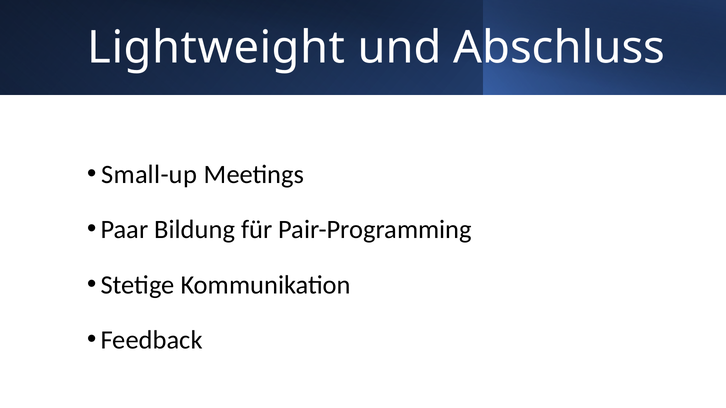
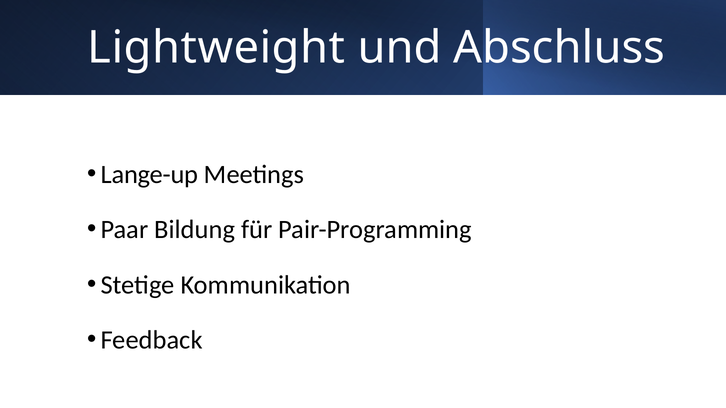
Small-up: Small-up -> Lange-up (149, 175)
